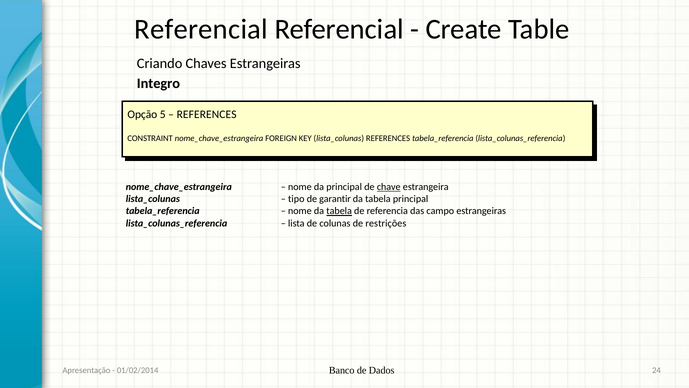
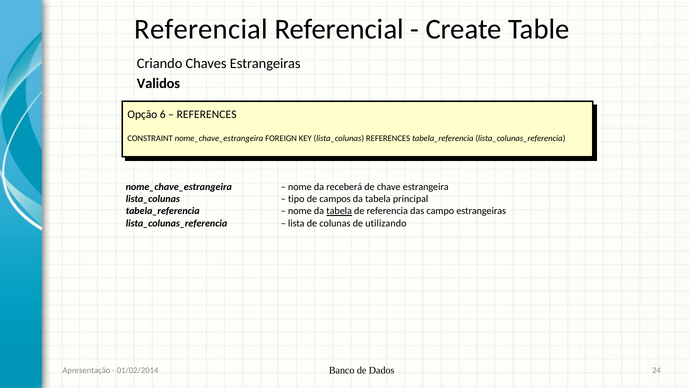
Integro: Integro -> Validos (158, 84)
5: 5 -> 6 (163, 114)
da principal: principal -> receberá (344, 187)
chave underline: present -> none (389, 187)
garantir: garantir -> campos (335, 199)
restrições: restrições -> utilizando (386, 223)
